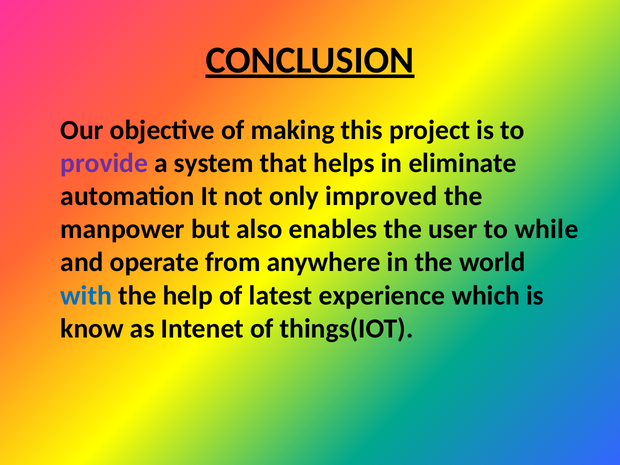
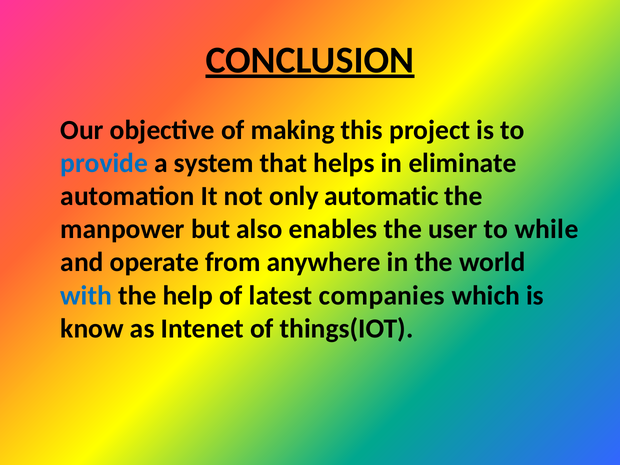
provide colour: purple -> blue (104, 163)
improved: improved -> automatic (382, 196)
experience: experience -> companies (382, 295)
